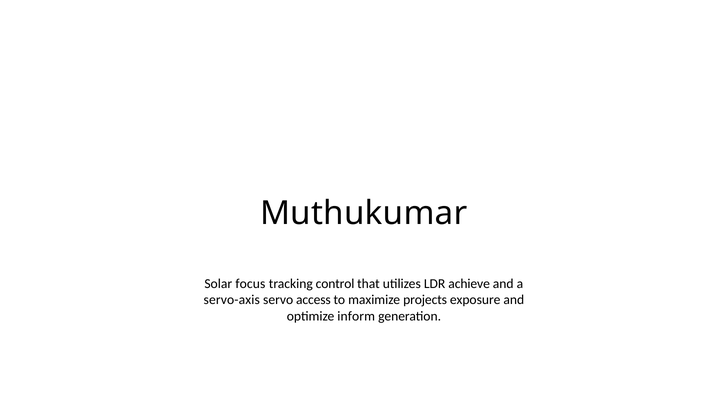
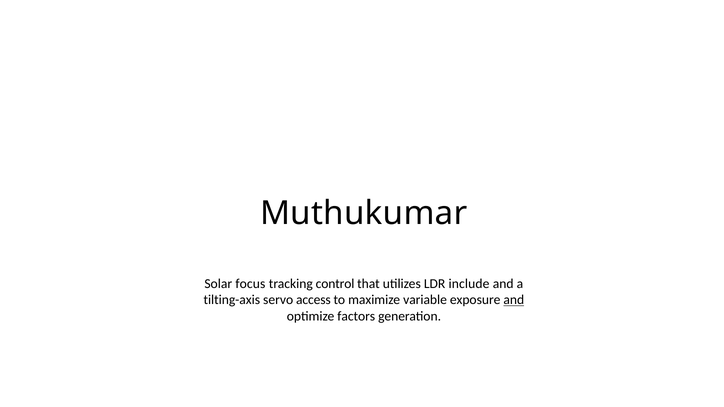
achieve: achieve -> include (469, 284)
servo-axis: servo-axis -> tilting-axis (232, 300)
projects: projects -> variable (425, 300)
and underline: none -> present (514, 300)
inform: inform -> factors (356, 316)
